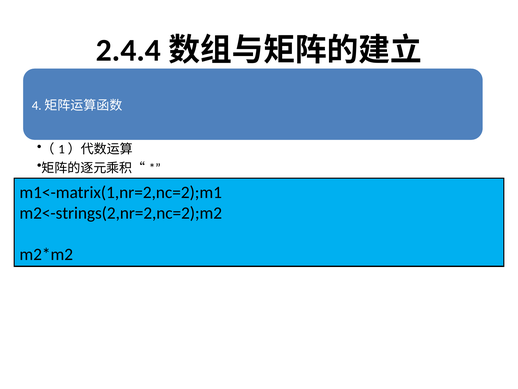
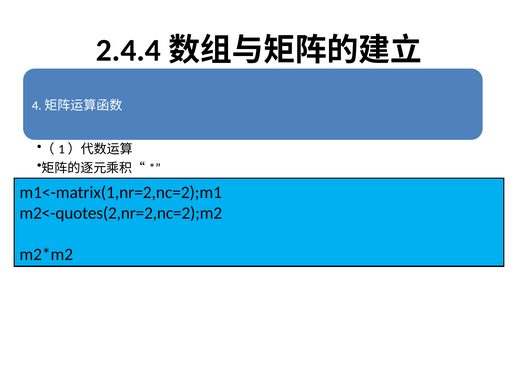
m2<-strings(2,nr=2,nc=2);m2: m2<-strings(2,nr=2,nc=2);m2 -> m2<-quotes(2,nr=2,nc=2);m2 (121, 213)
